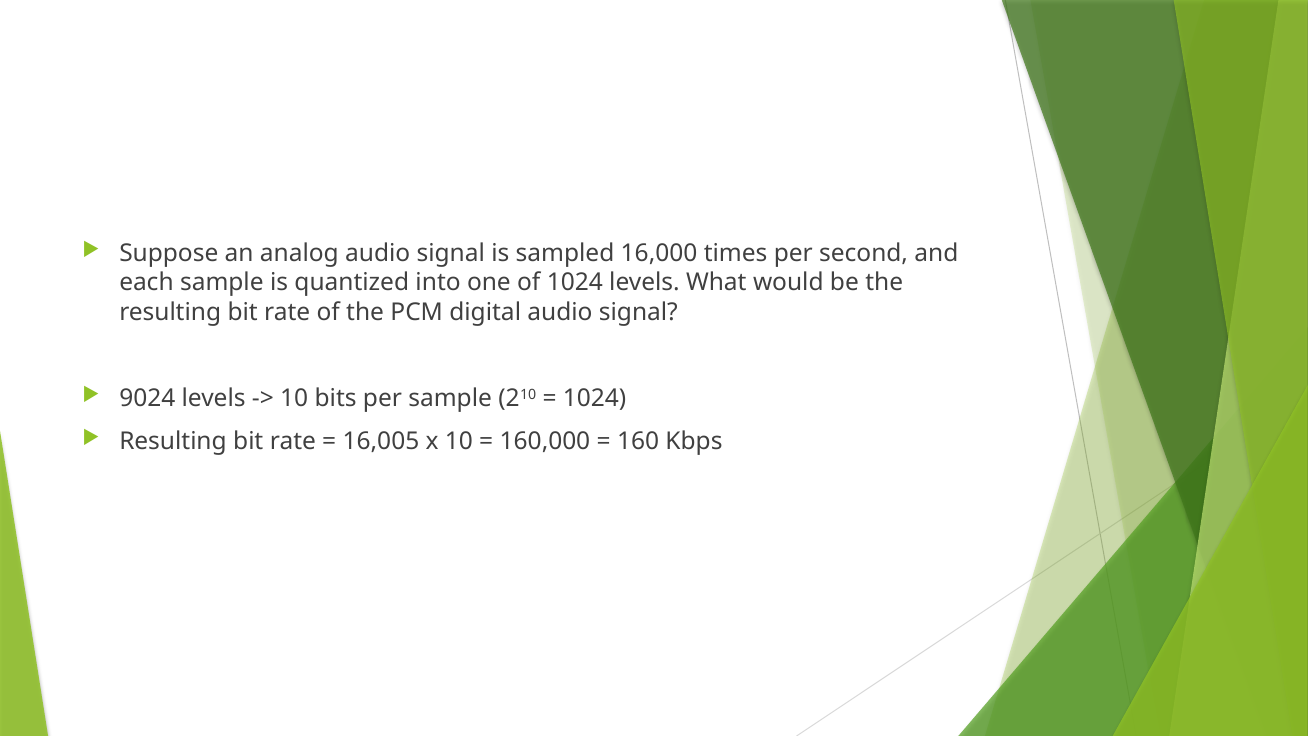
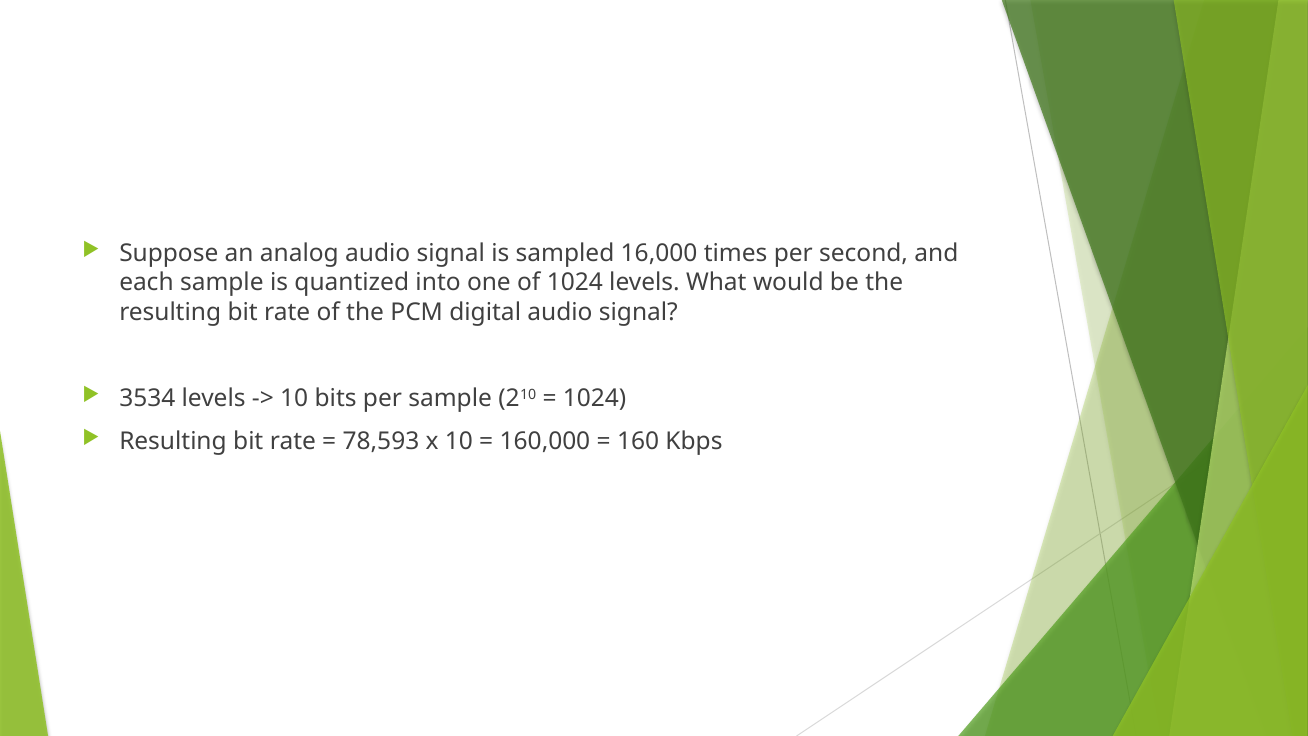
9024: 9024 -> 3534 (147, 398)
16,005: 16,005 -> 78,593 (381, 441)
